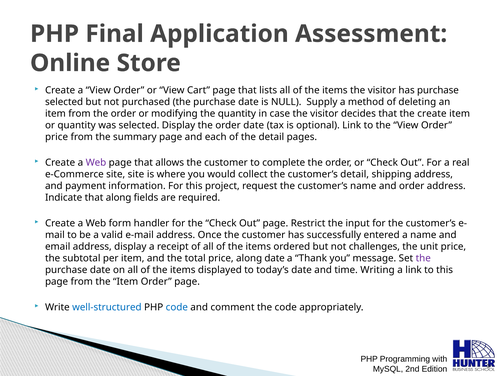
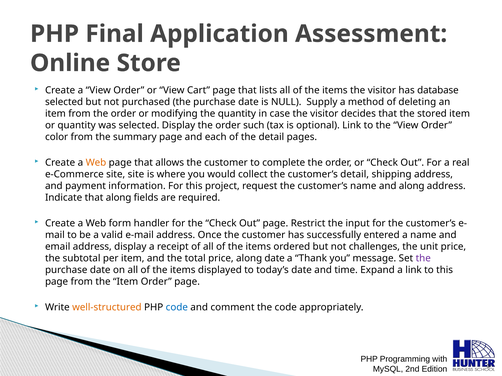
has purchase: purchase -> database (438, 90)
the create: create -> stored (432, 114)
order date: date -> such (254, 125)
price: price -> color (57, 137)
Web colour: purple -> orange (96, 163)
and order: order -> along (412, 186)
Writing: Writing -> Expand (378, 270)
well-structured colour: blue -> orange (107, 308)
